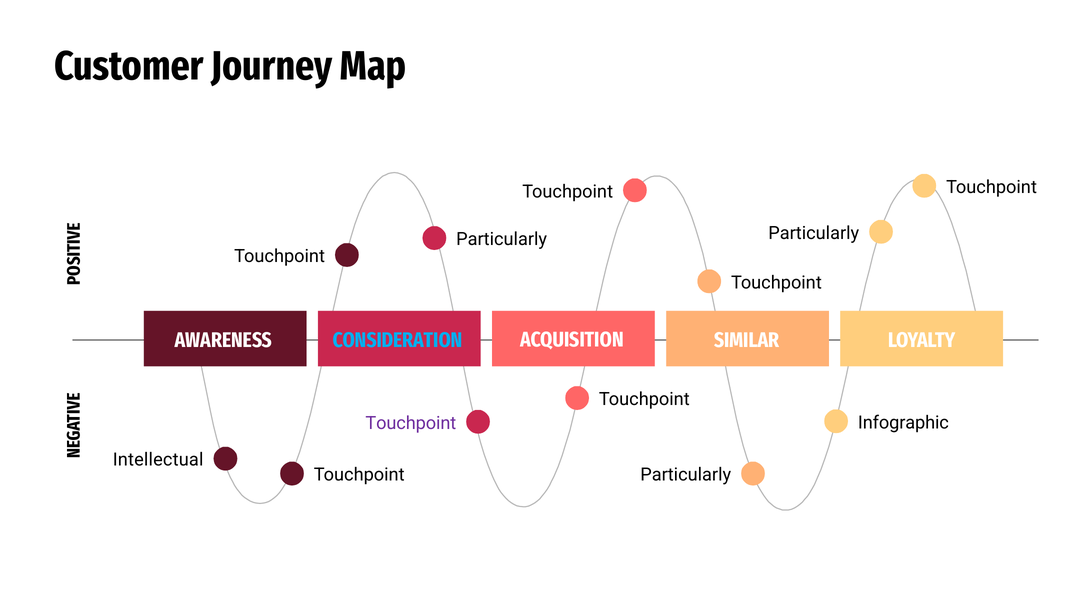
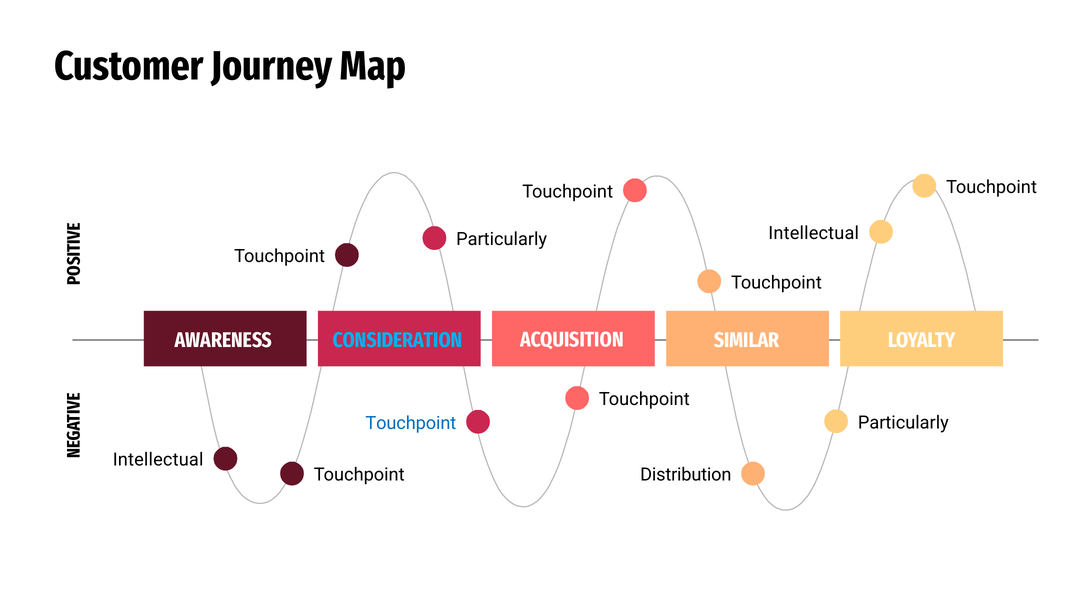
Particularly: Particularly -> Intellectual (814, 233)
Infographic: Infographic -> Particularly (903, 423)
Touchpoint colour: purple -> blue (411, 423)
Particularly: Particularly -> Distribution (686, 475)
